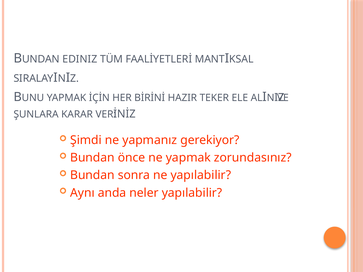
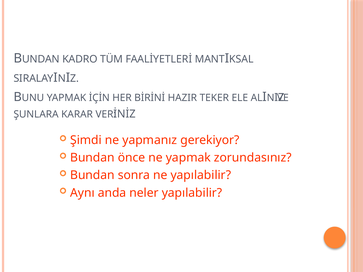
EDINIZ: EDINIZ -> KADRO (80, 59)
